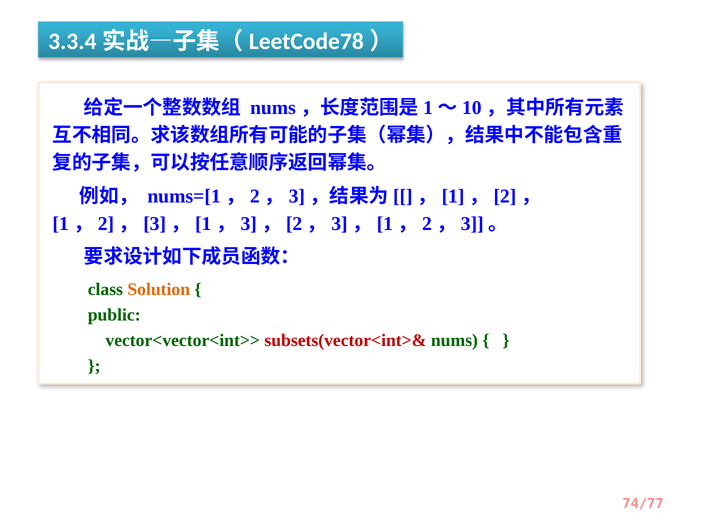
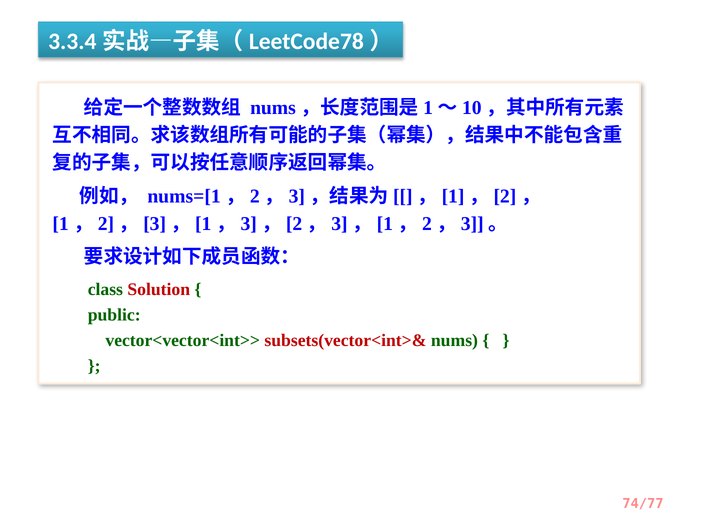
Solution colour: orange -> red (159, 290)
